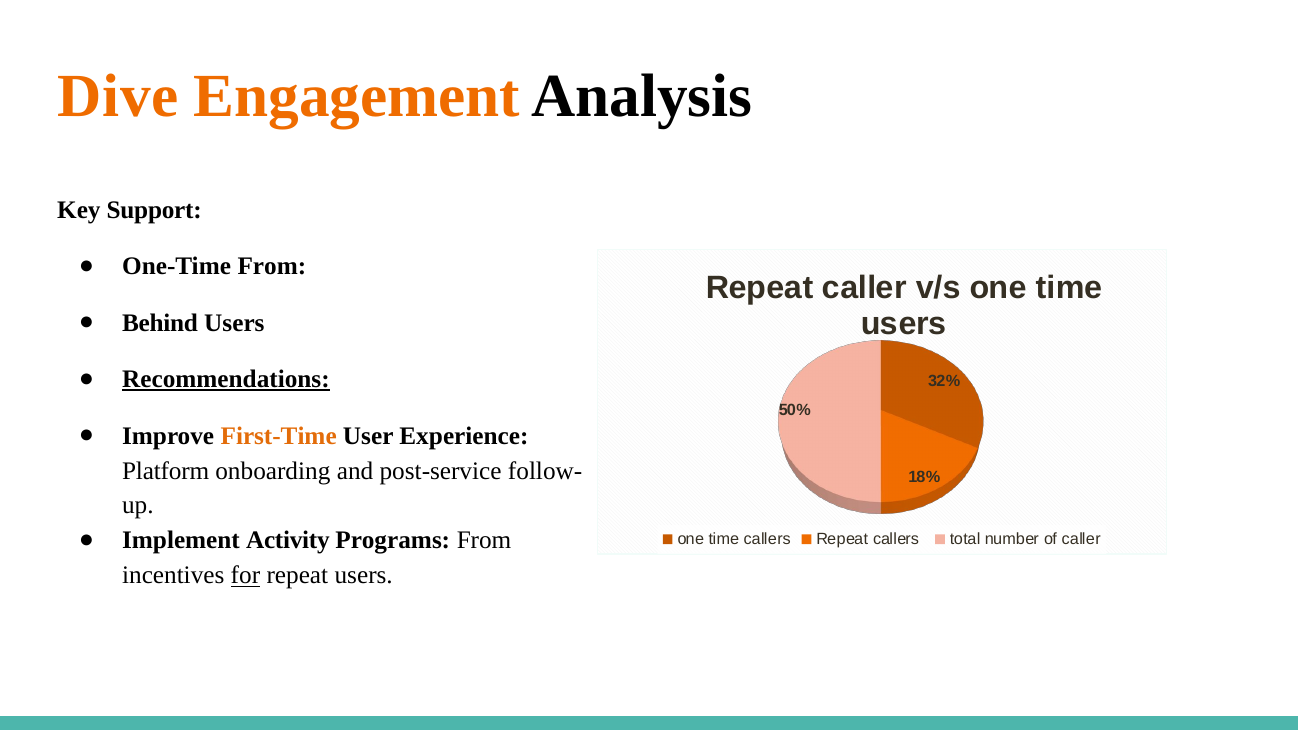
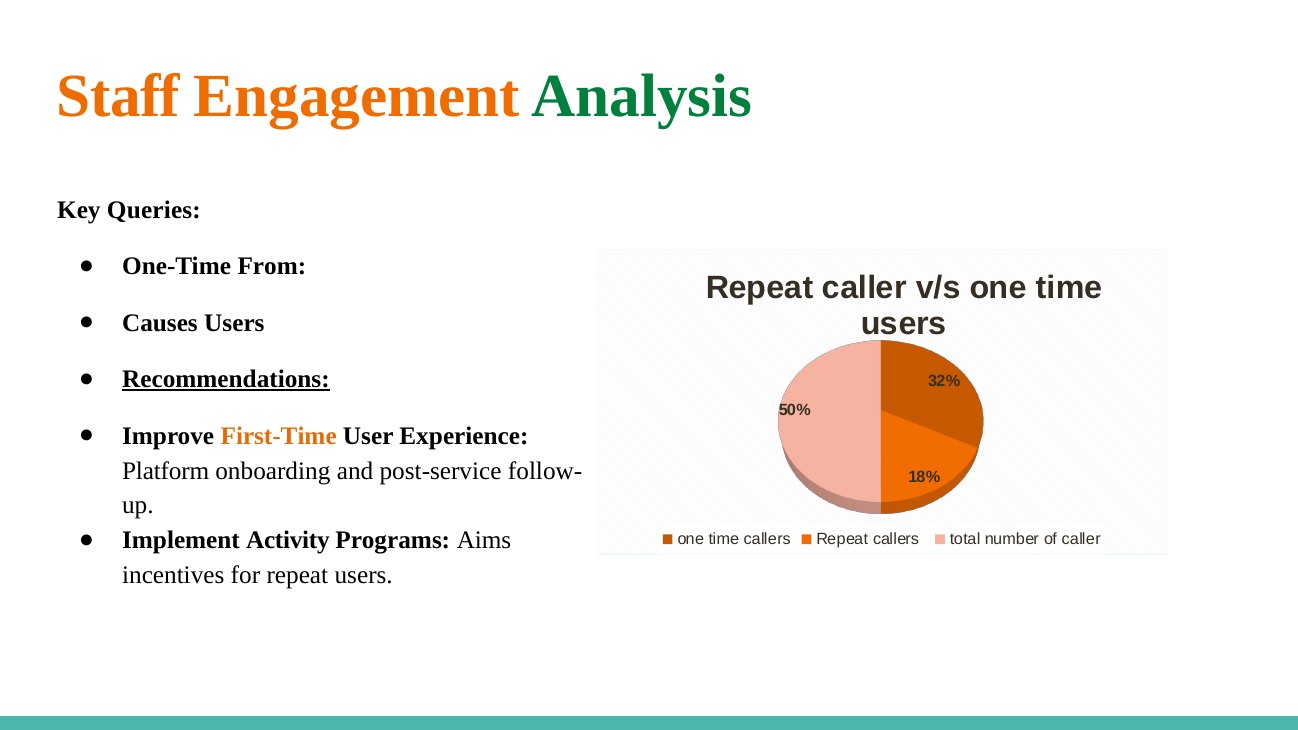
Dive: Dive -> Staff (119, 96)
Analysis colour: black -> green (642, 96)
Support: Support -> Queries (154, 210)
Behind: Behind -> Causes (160, 323)
Programs From: From -> Aims (484, 541)
for underline: present -> none (245, 576)
